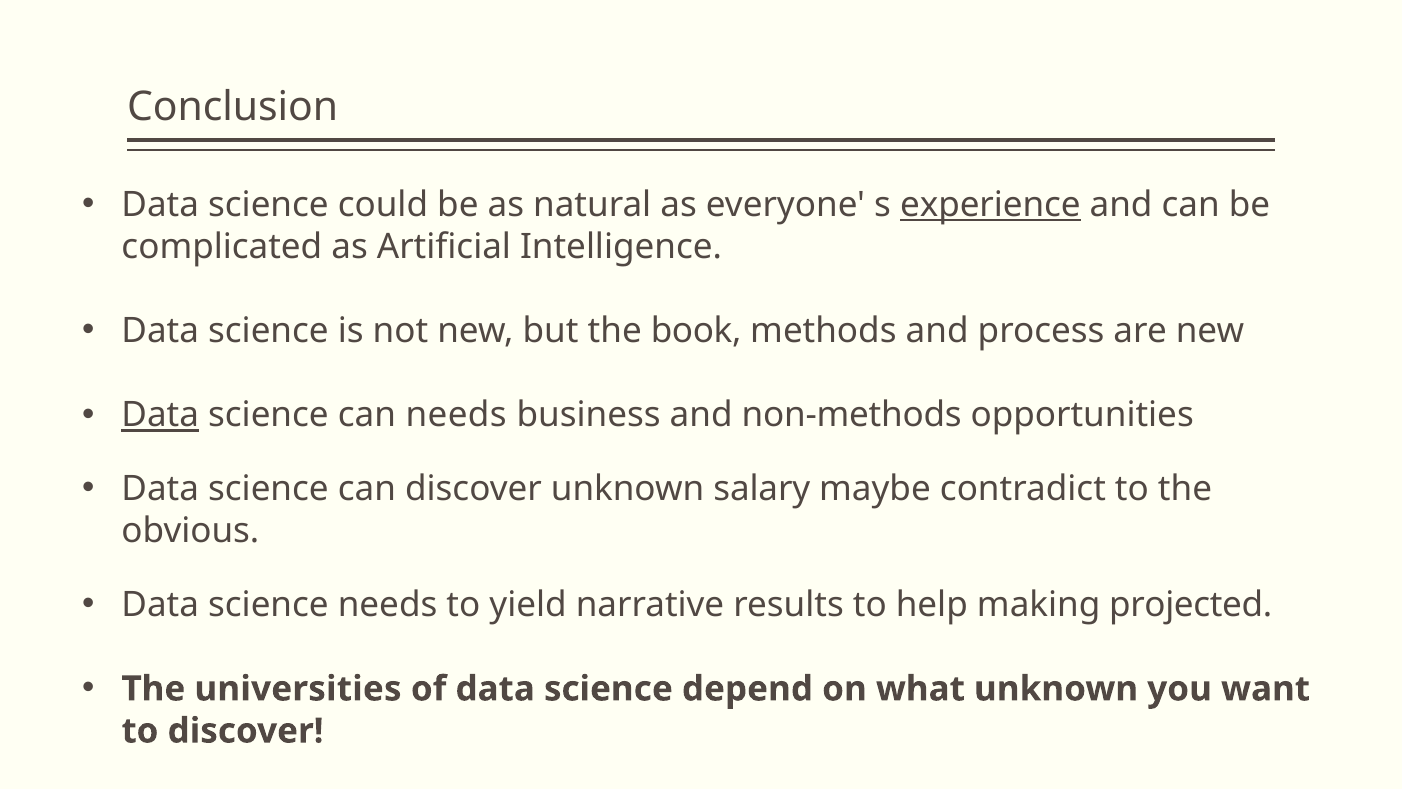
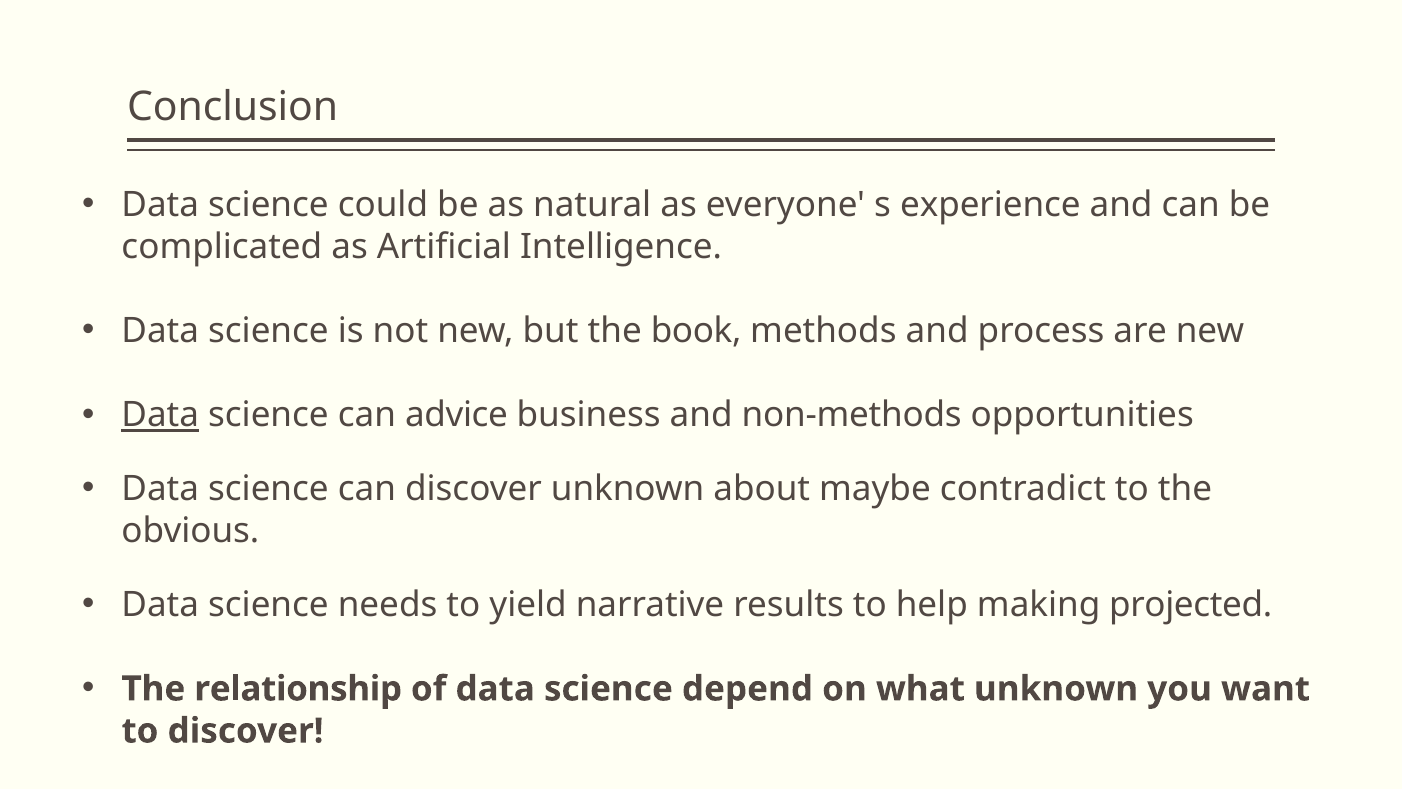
experience underline: present -> none (990, 205)
can needs: needs -> advice (457, 415)
salary: salary -> about (762, 489)
universities: universities -> relationship (298, 689)
